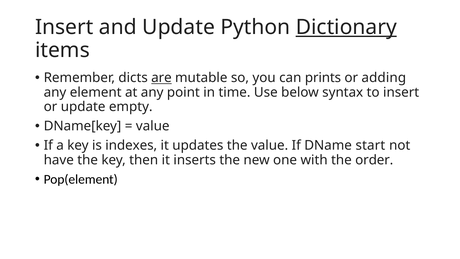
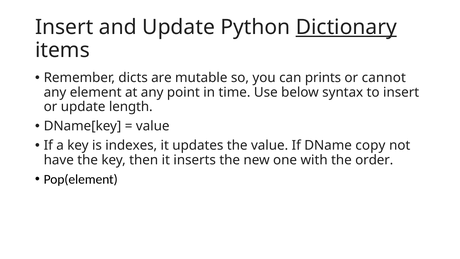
are underline: present -> none (161, 78)
adding: adding -> cannot (384, 78)
empty: empty -> length (131, 107)
start: start -> copy (370, 145)
